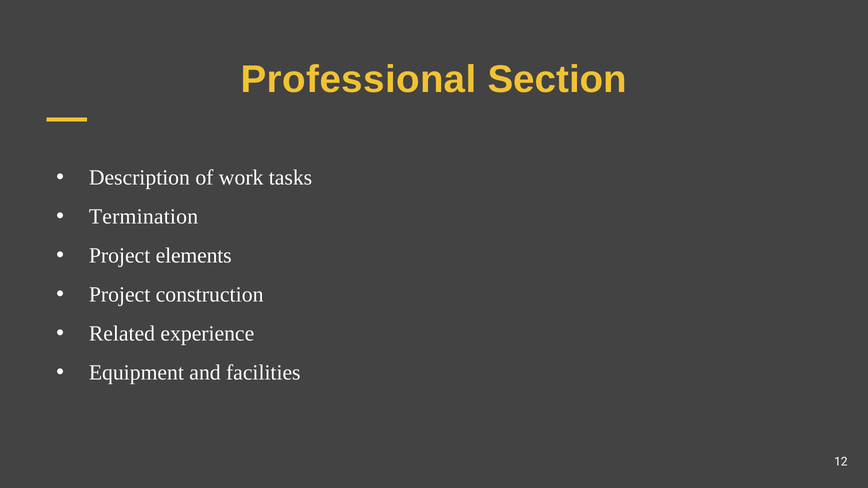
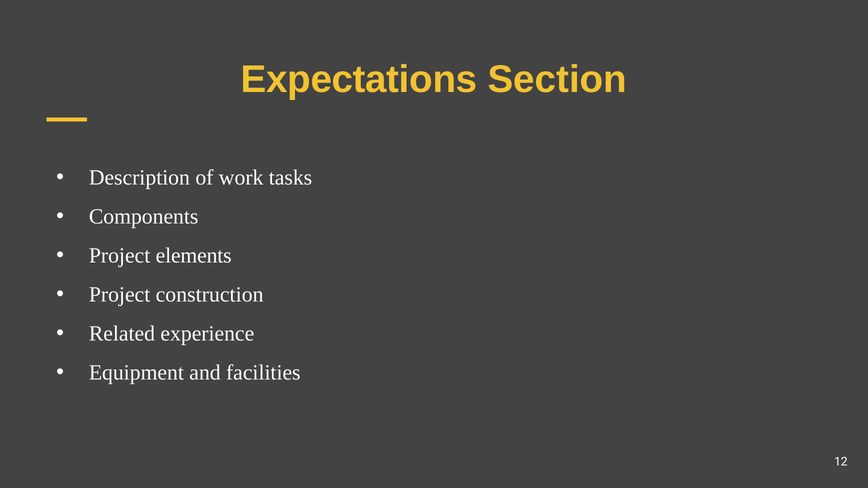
Professional: Professional -> Expectations (359, 79)
Termination: Termination -> Components (144, 217)
